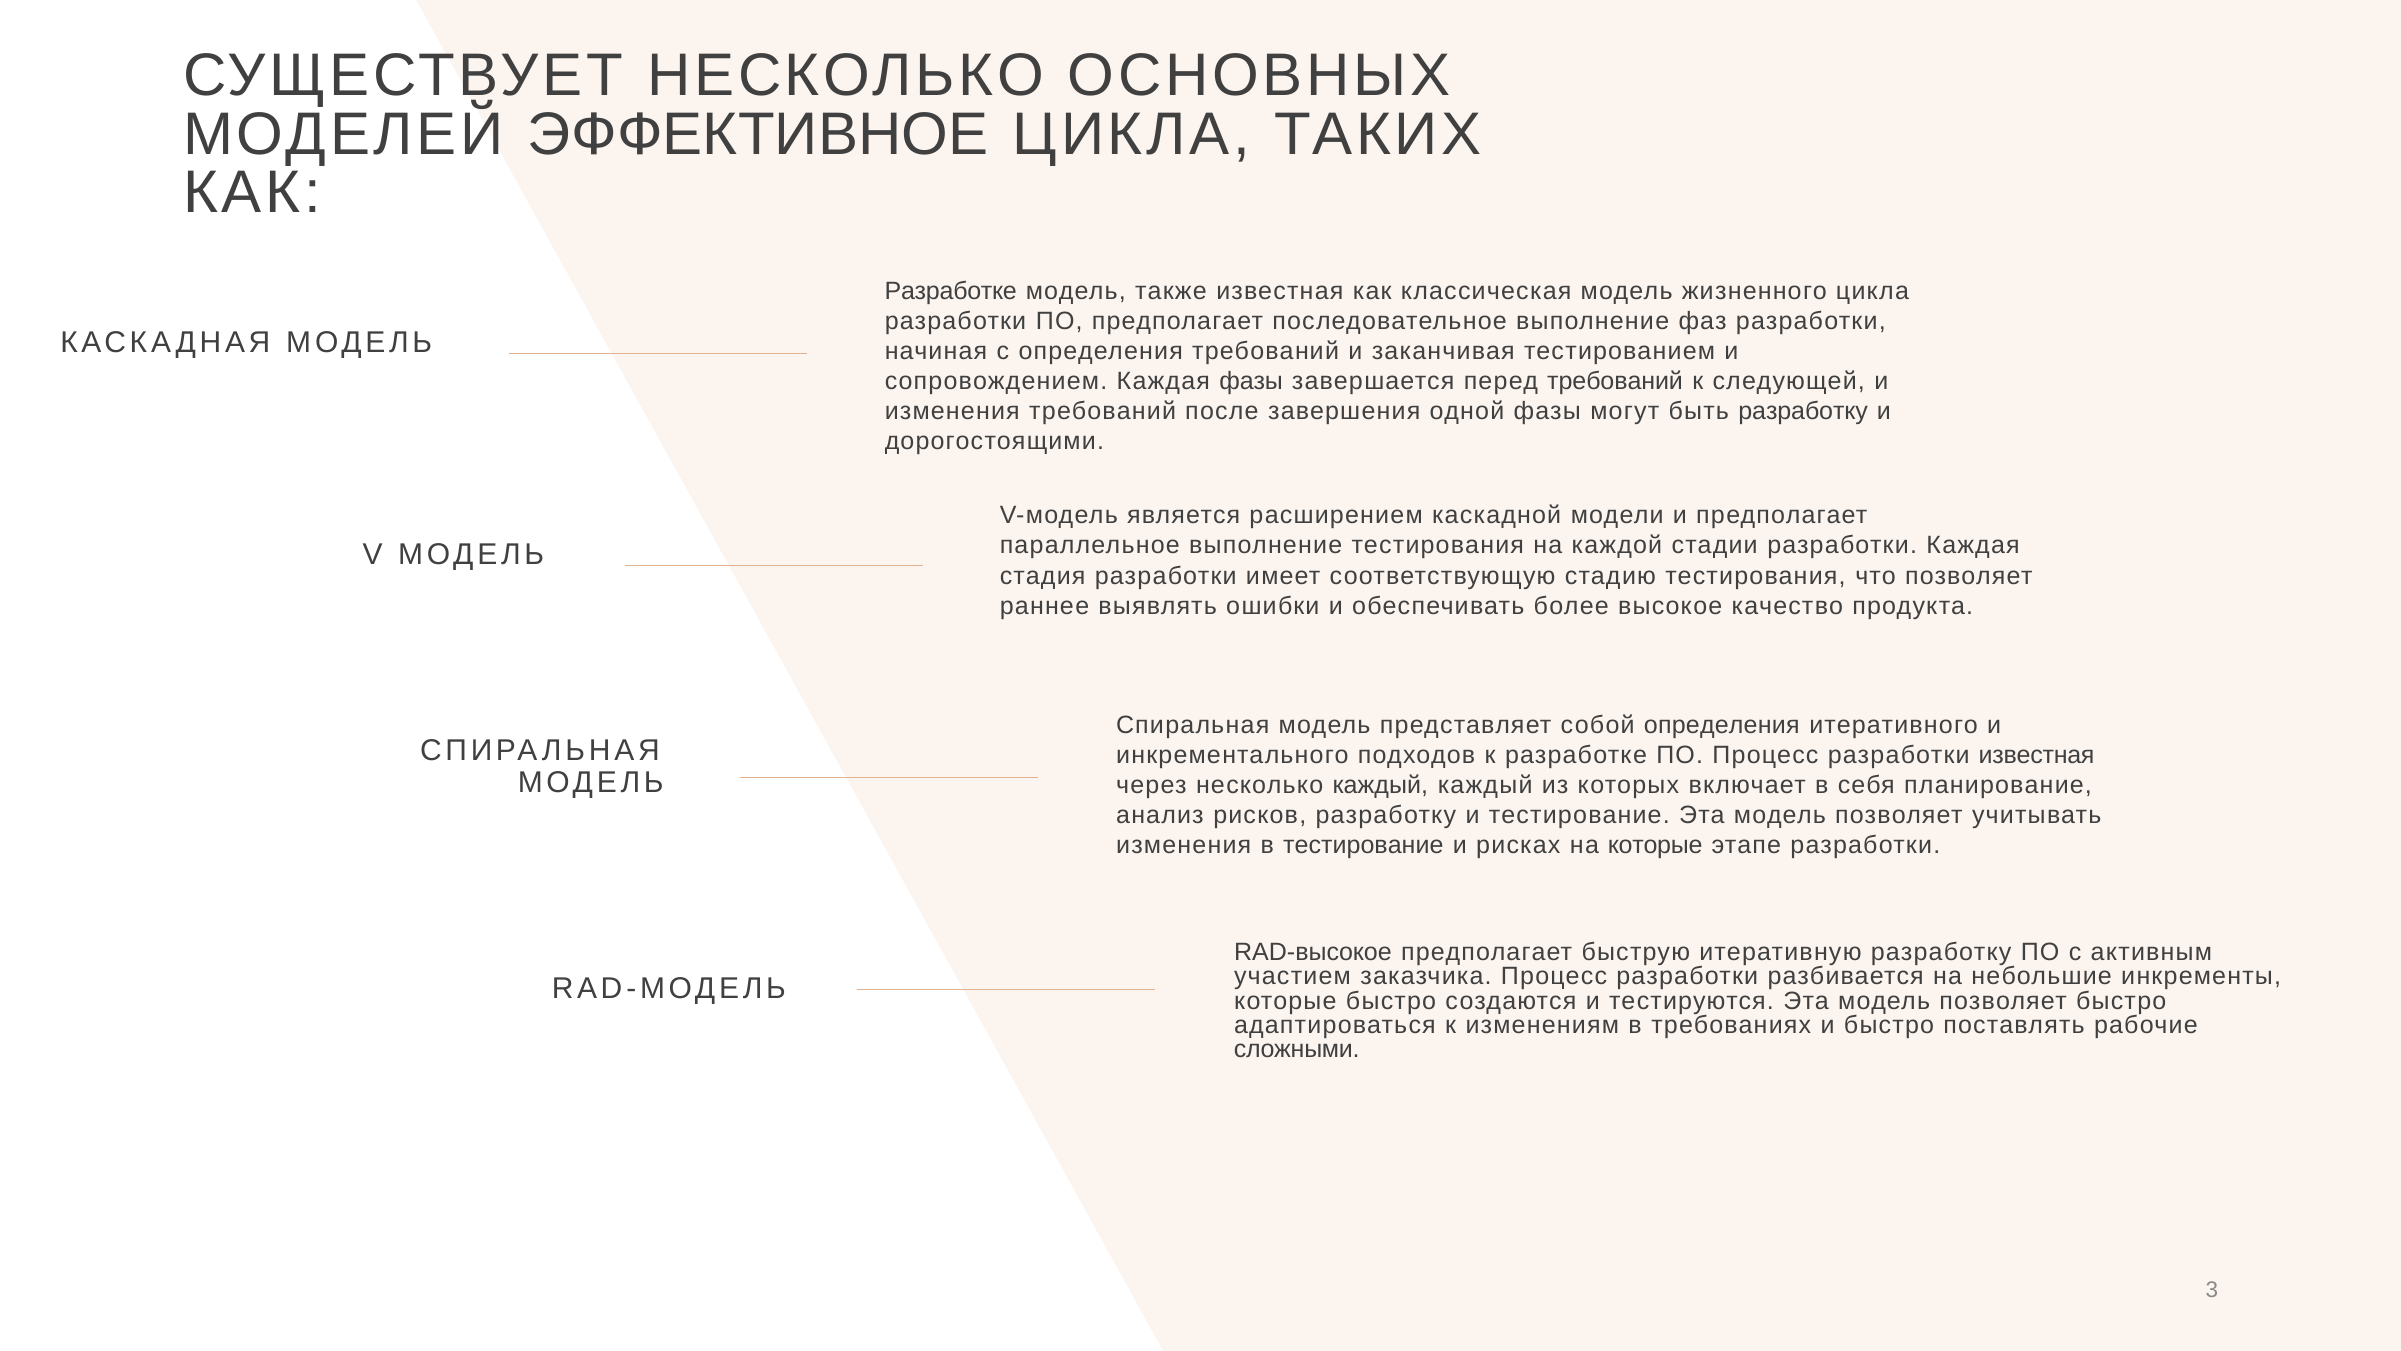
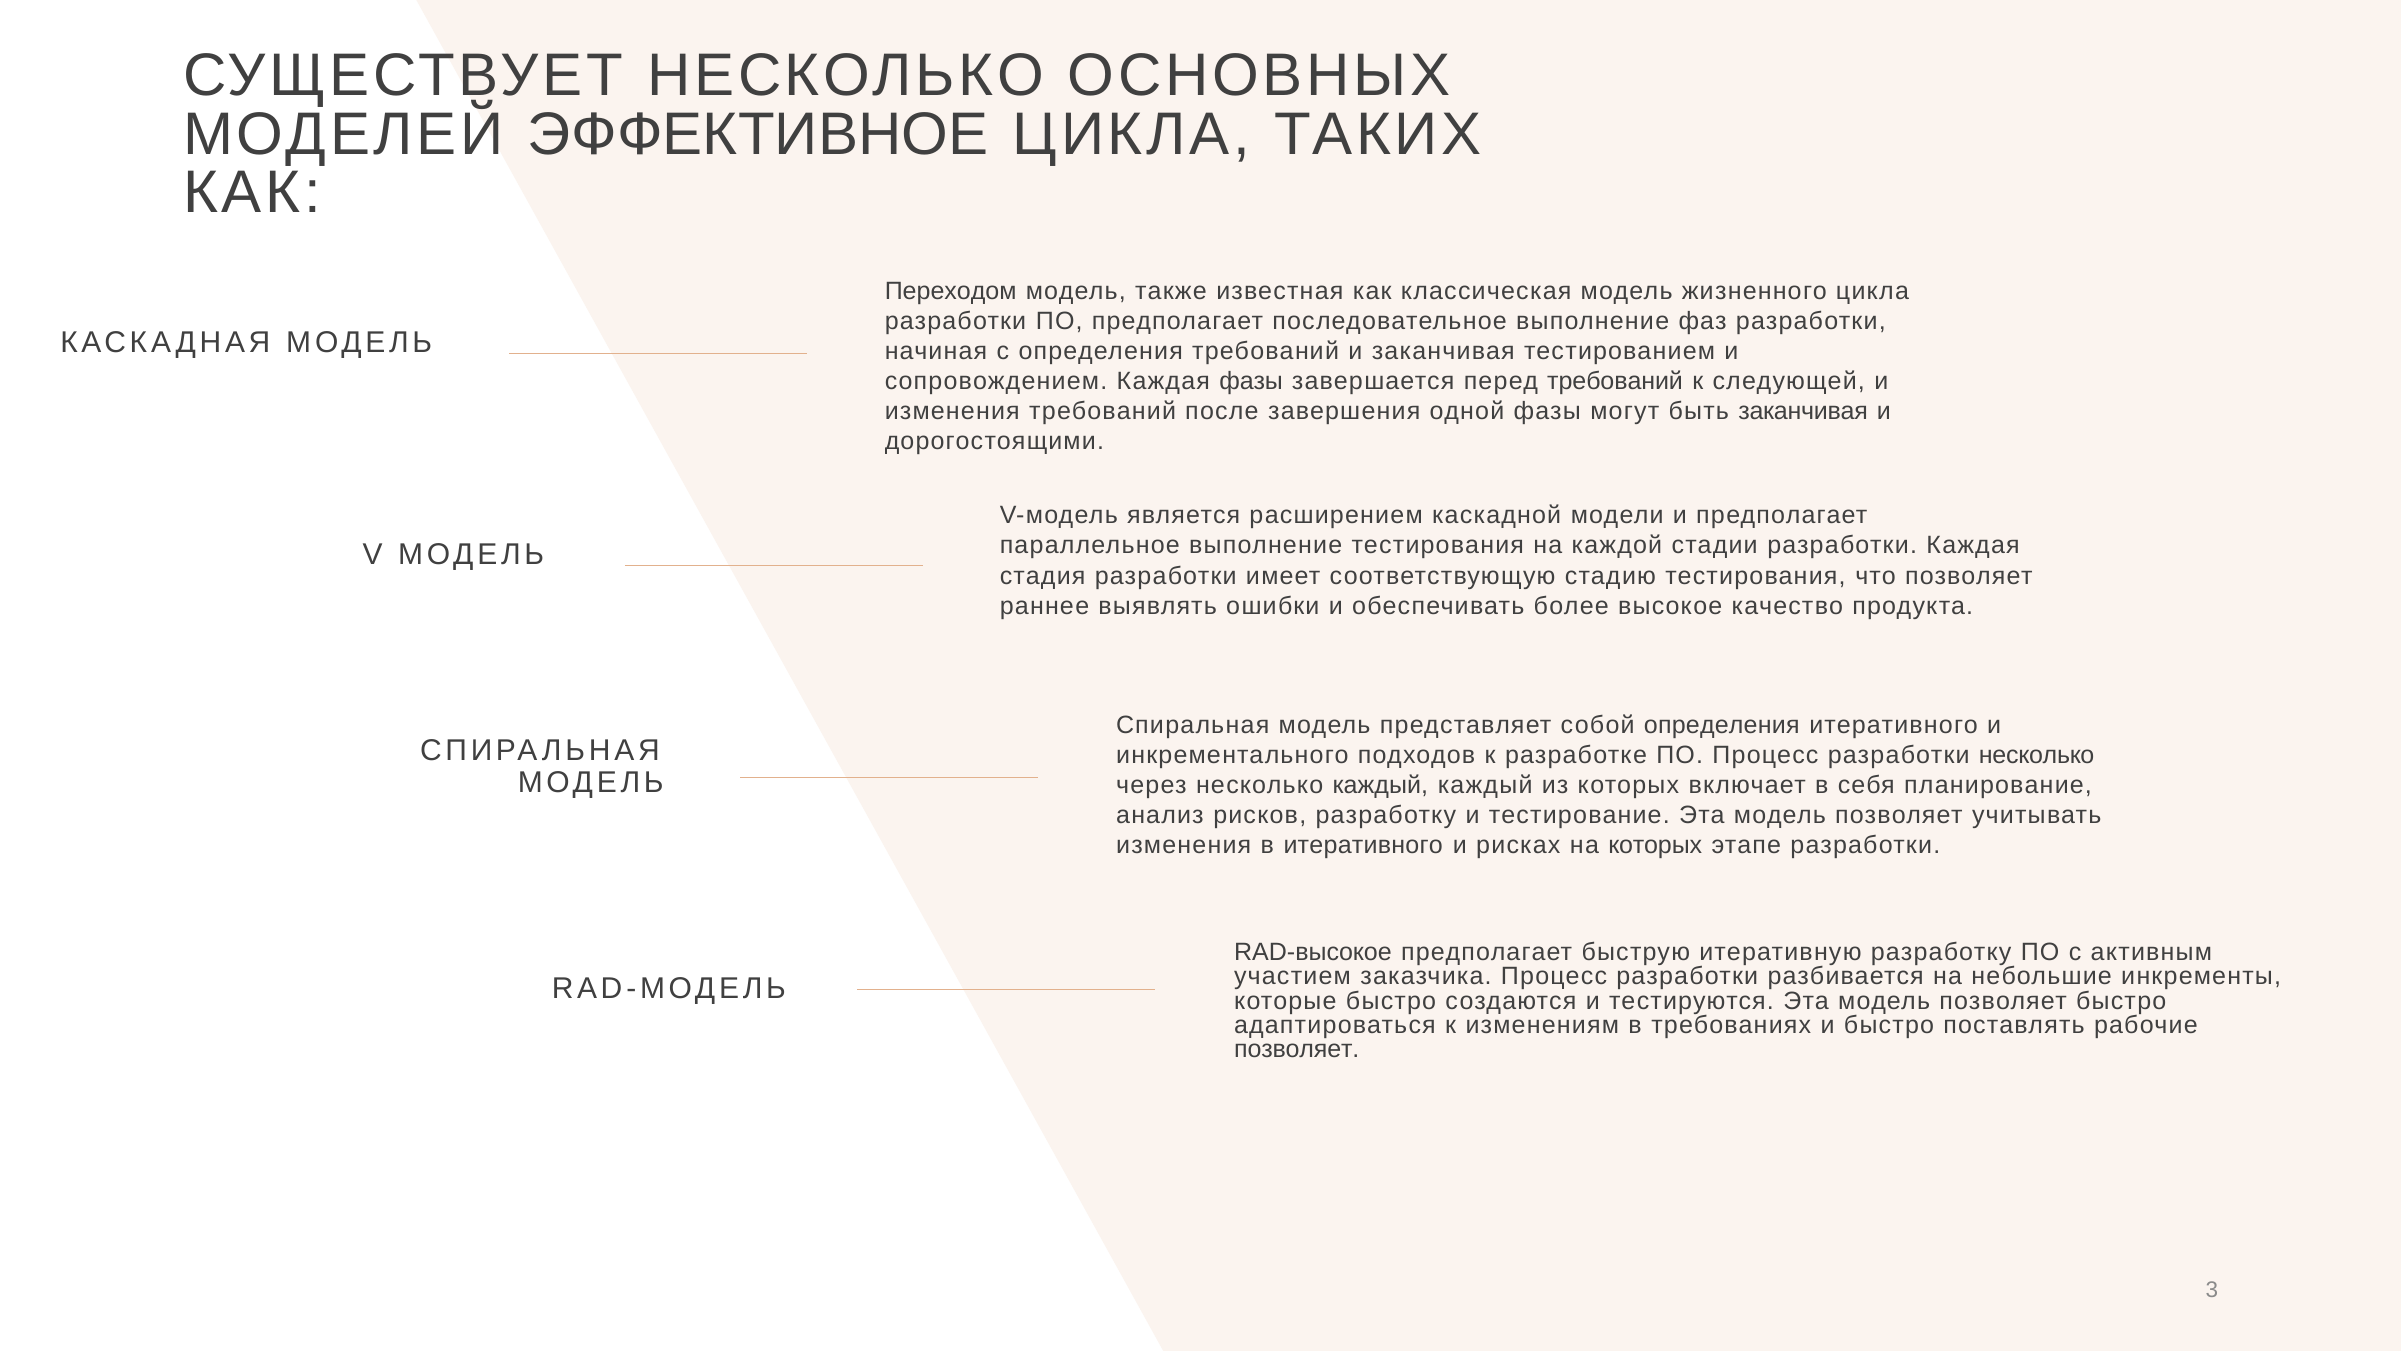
Разработке: Разработке -> Переходом (951, 291)
быть разработку: разработку -> заканчивая (1803, 411)
разработки известная: известная -> несколько (2037, 755)
в тестирование: тестирование -> итеративного (1363, 845)
на которые: которые -> которых (1655, 845)
сложными: сложными -> позволяет (1297, 1049)
